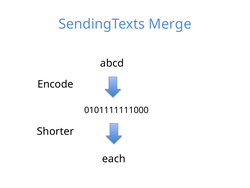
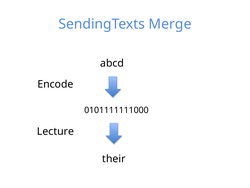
Shorter: Shorter -> Lecture (55, 131)
each: each -> their (114, 158)
